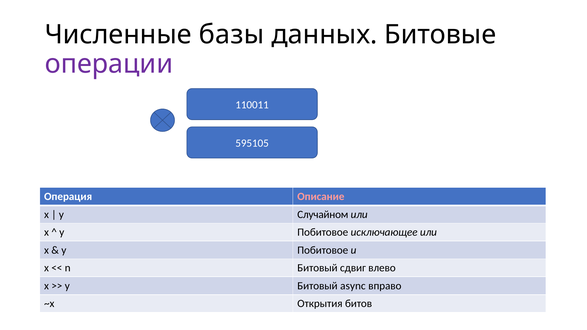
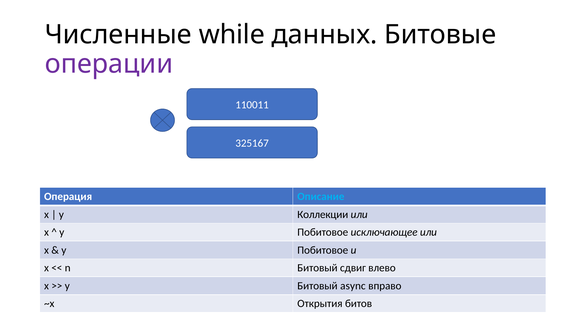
базы: базы -> while (232, 35)
595105: 595105 -> 325167 (252, 143)
Описание colour: pink -> light blue (321, 197)
Случайном: Случайном -> Коллекции (323, 215)
